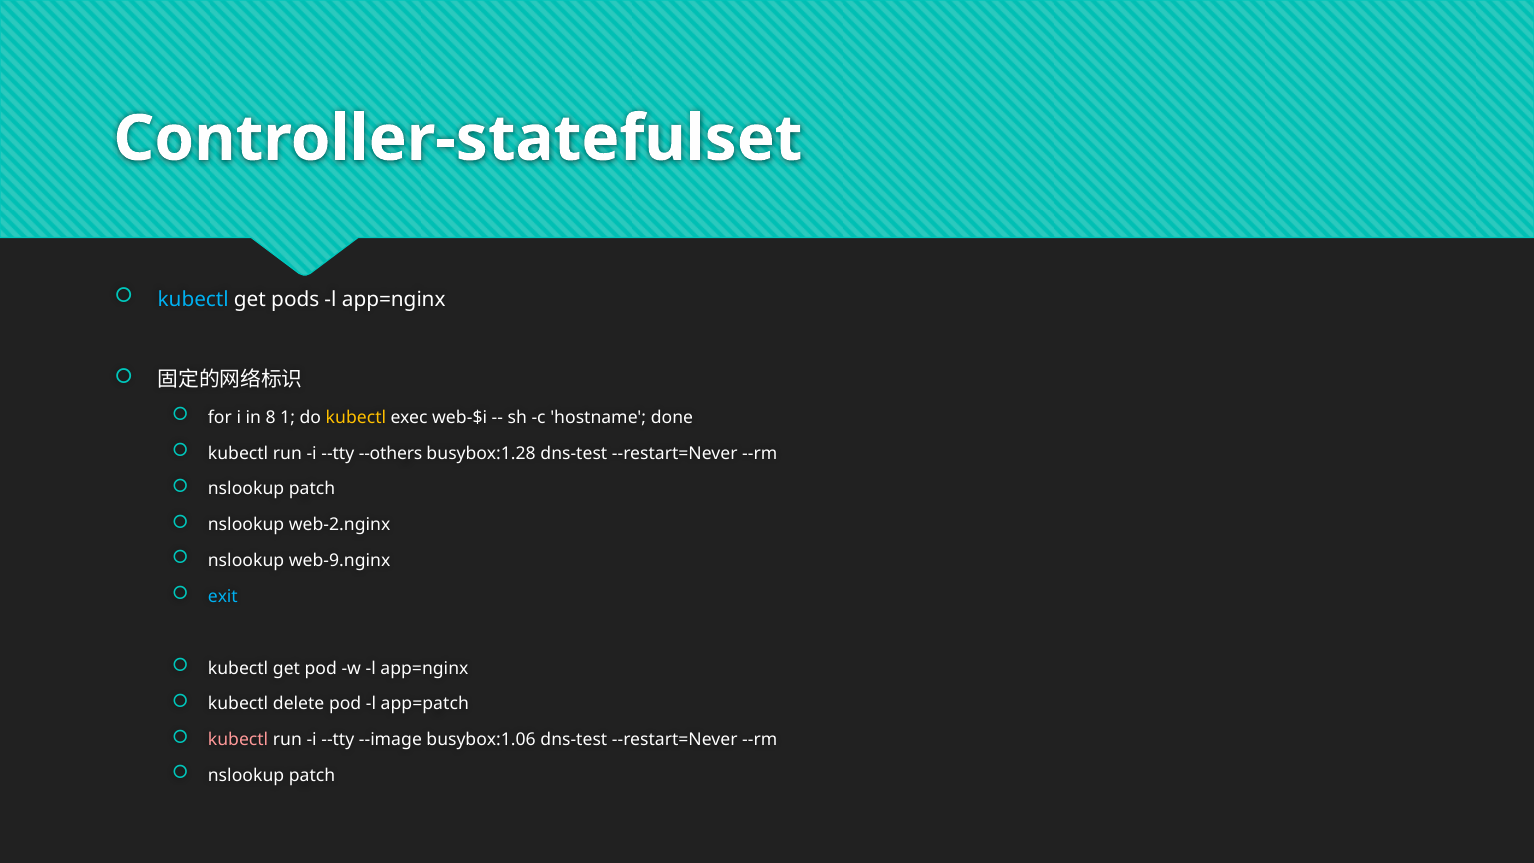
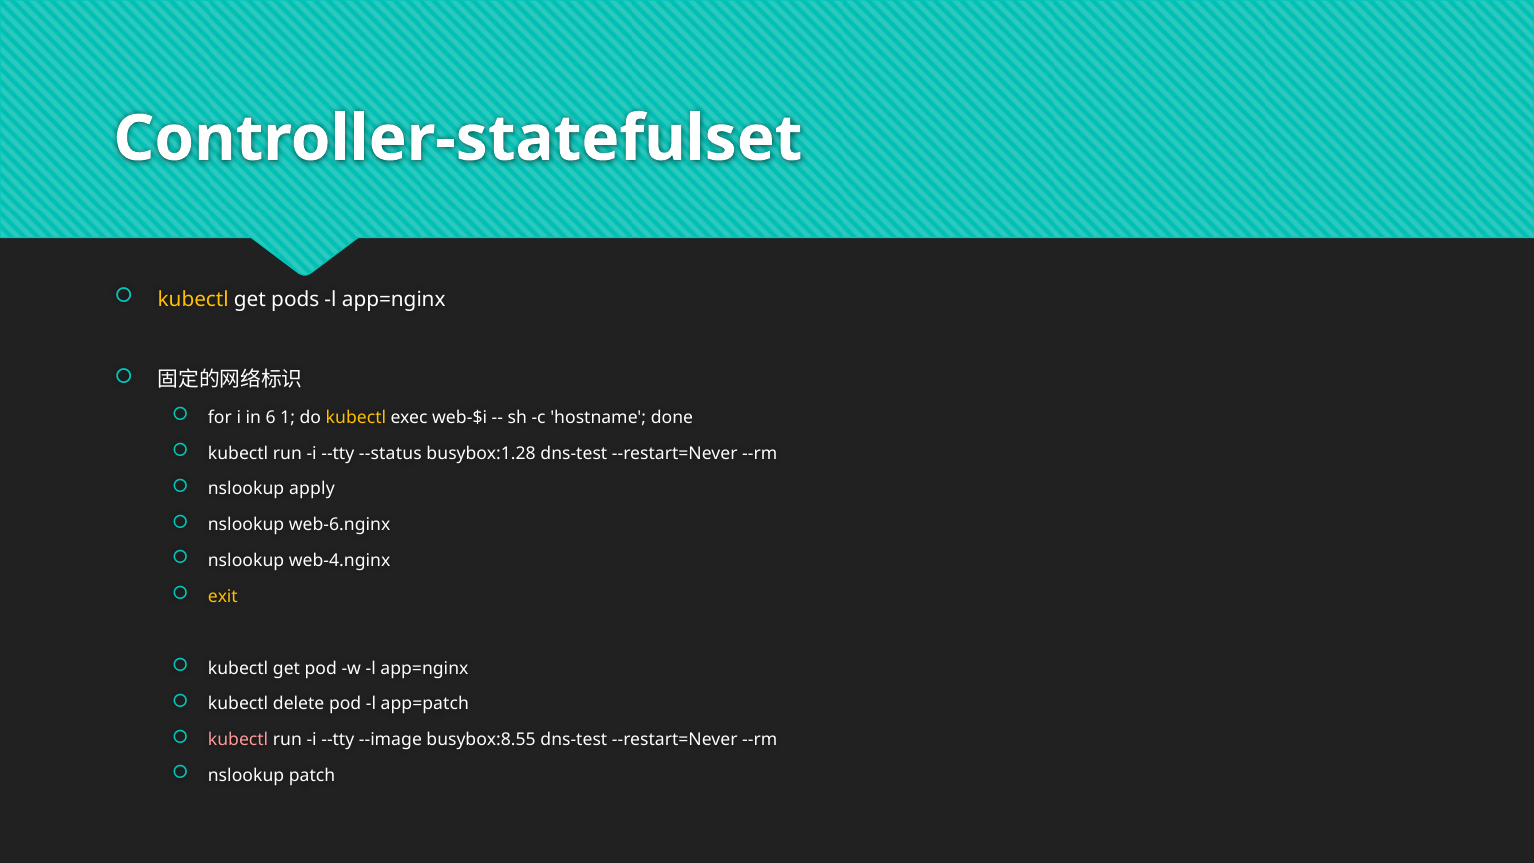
kubectl colour: light blue -> yellow (193, 299)
8: 8 -> 6 (271, 417)
--others: --others -> --status (390, 453)
patch: patch -> apply (312, 489)
web-2.nginx: web-2.nginx -> web-6.nginx (340, 525)
web-9.nginx: web-9.nginx -> web-4.nginx (340, 561)
exit colour: light blue -> yellow (223, 597)
busybox:1.06: busybox:1.06 -> busybox:8.55 (481, 740)
